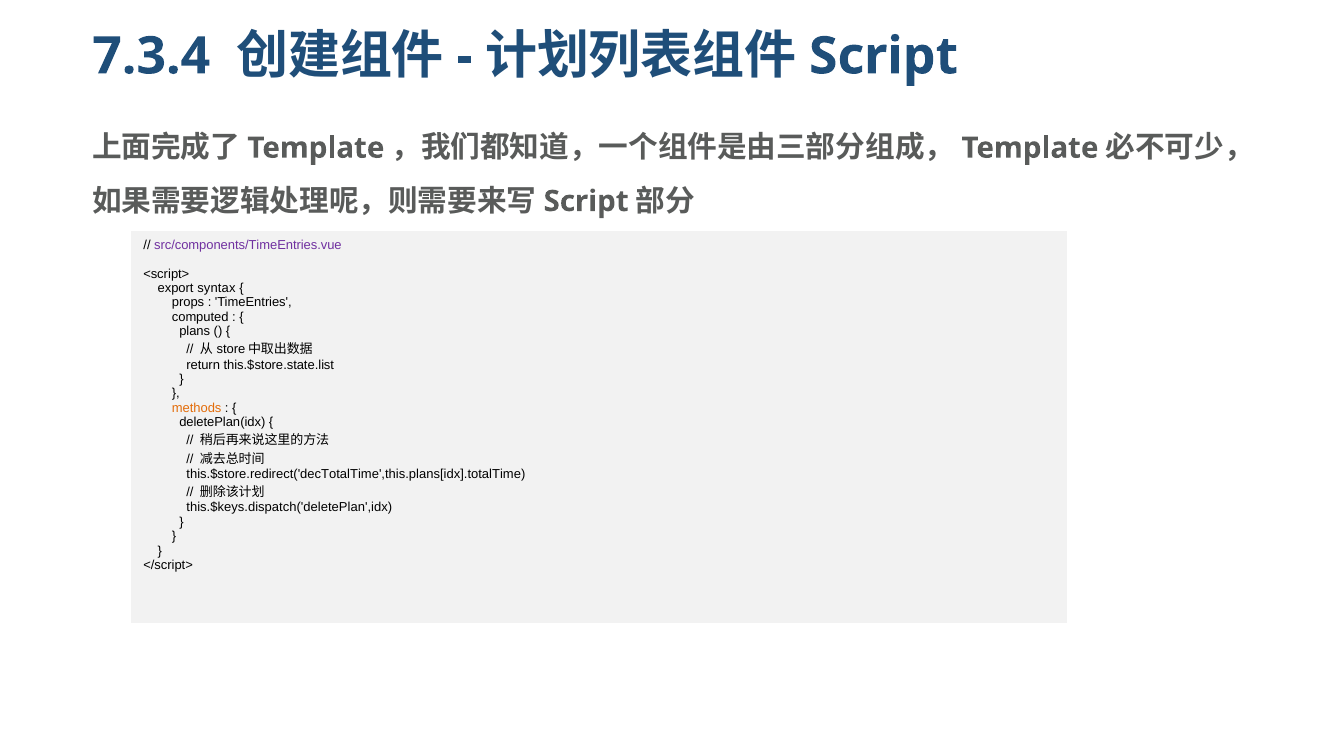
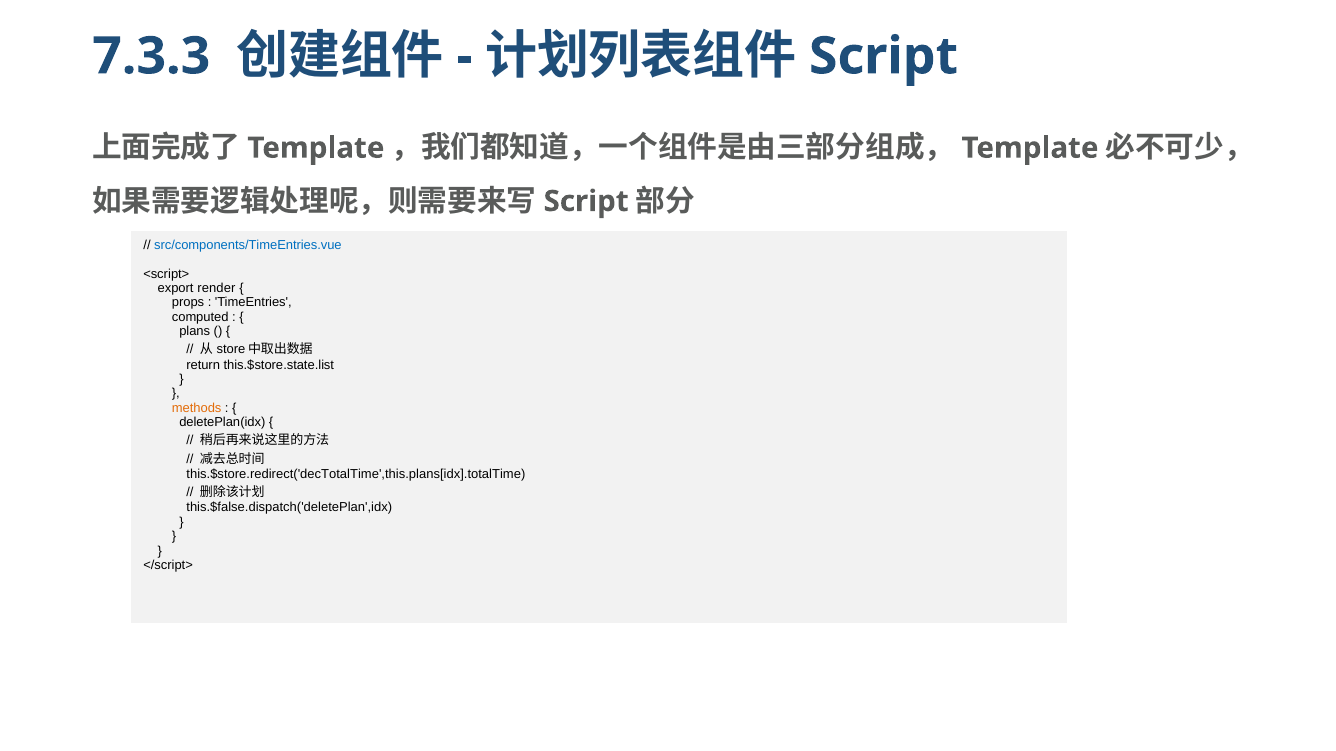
7.3.4: 7.3.4 -> 7.3.3 (151, 56)
src/components/TimeEntries.vue colour: purple -> blue (248, 245)
syntax: syntax -> render (216, 288)
this.$keys.dispatch('deletePlan',idx: this.$keys.dispatch('deletePlan',idx -> this.$false.dispatch('deletePlan',idx (289, 508)
